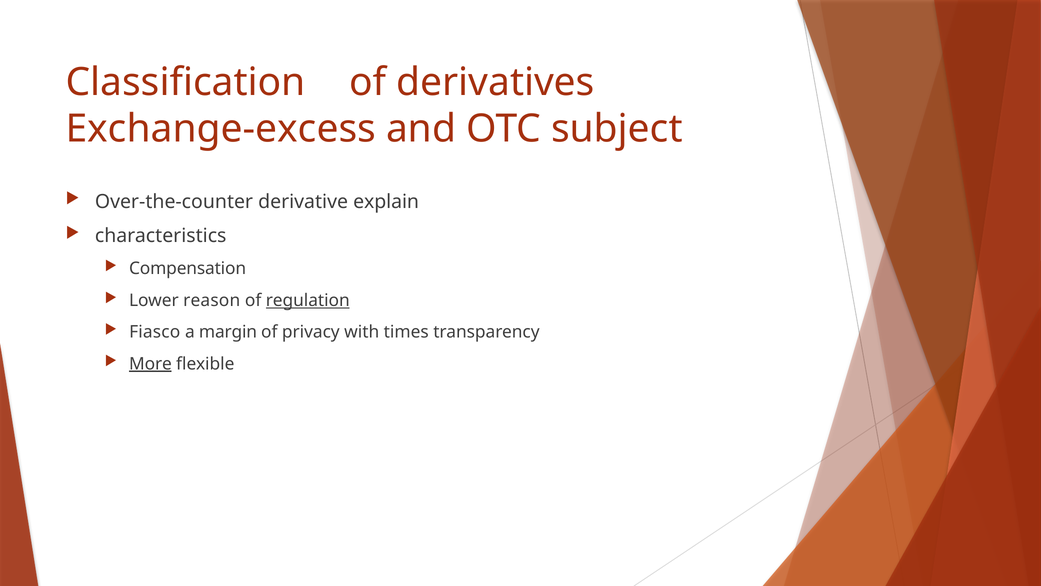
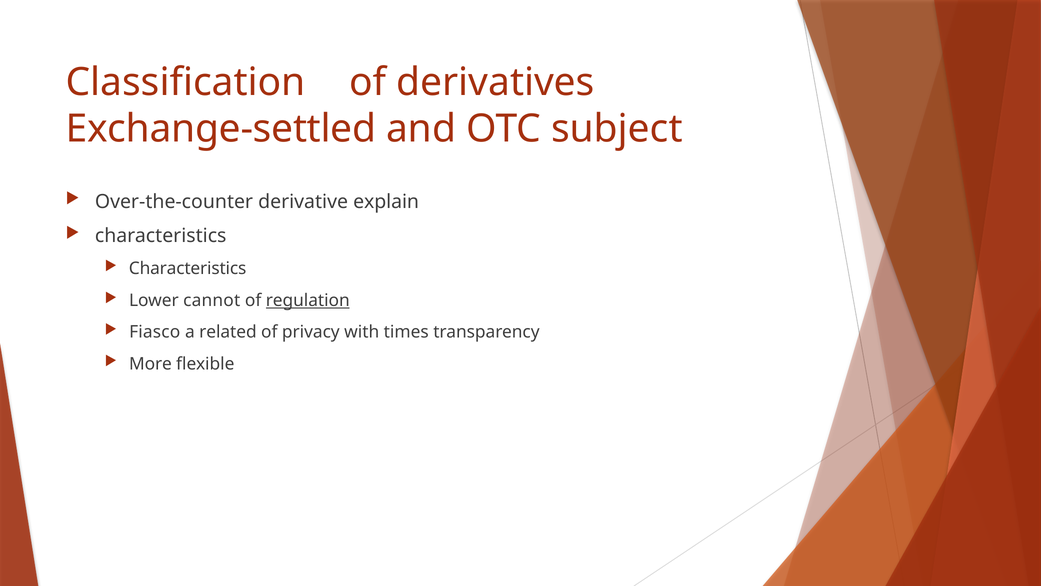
Exchange-excess: Exchange-excess -> Exchange-settled (221, 129)
Compensation: Compensation -> Characteristics (188, 269)
reason: reason -> cannot (212, 300)
margin: margin -> related (228, 332)
More underline: present -> none (150, 364)
